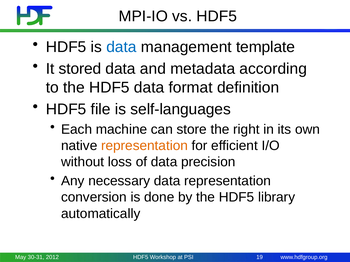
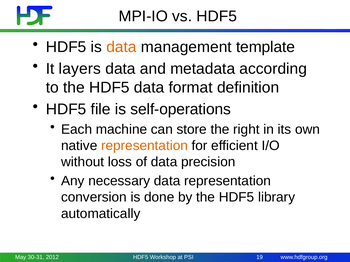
data colour: blue -> orange (121, 47)
stored: stored -> layers (80, 69)
self-languages: self-languages -> self-operations (181, 109)
